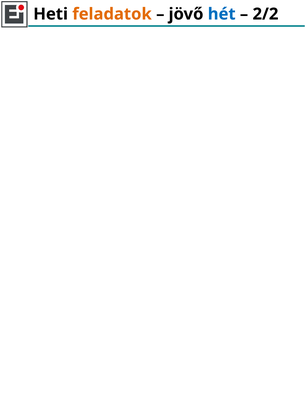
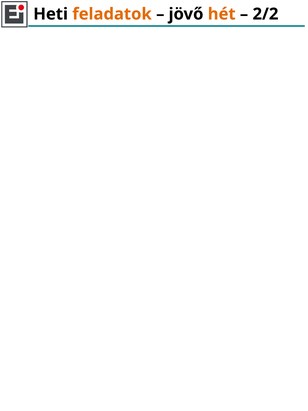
hét colour: blue -> orange (222, 14)
